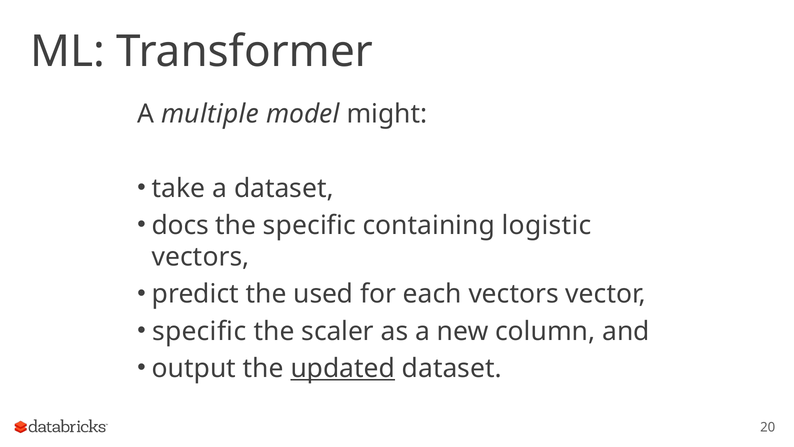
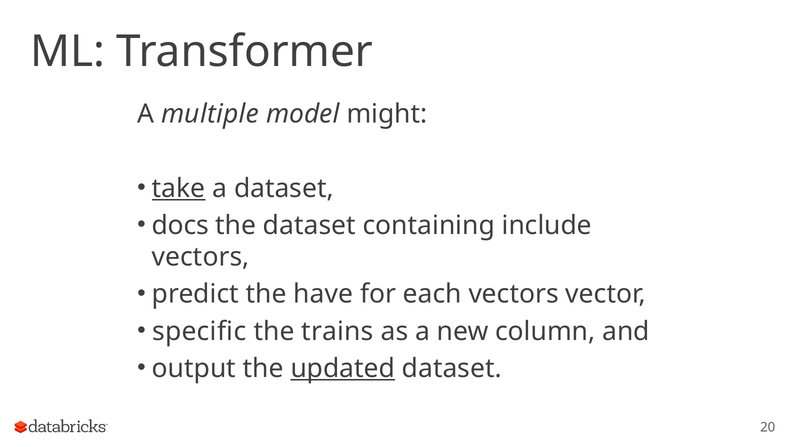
take underline: none -> present (179, 188)
the specific: specific -> dataset (309, 225)
logistic: logistic -> include (547, 225)
used: used -> have (323, 294)
scaler: scaler -> trains (338, 331)
